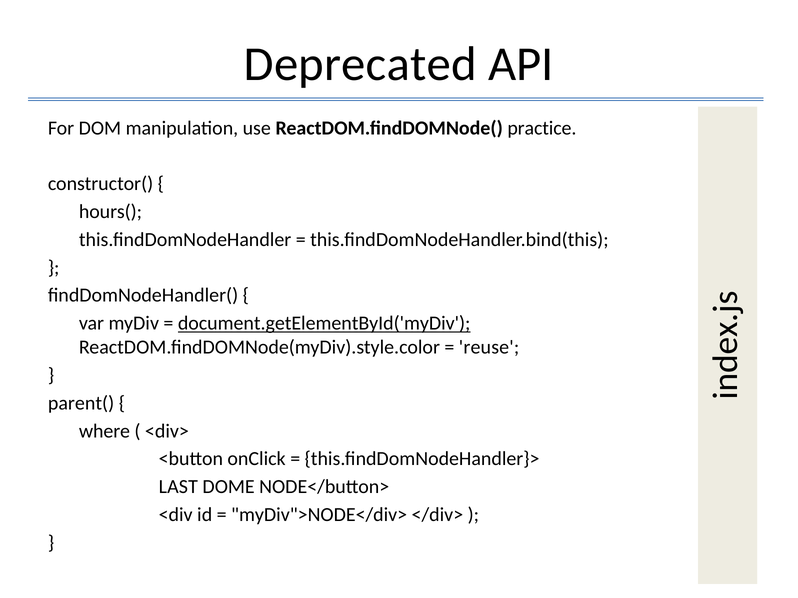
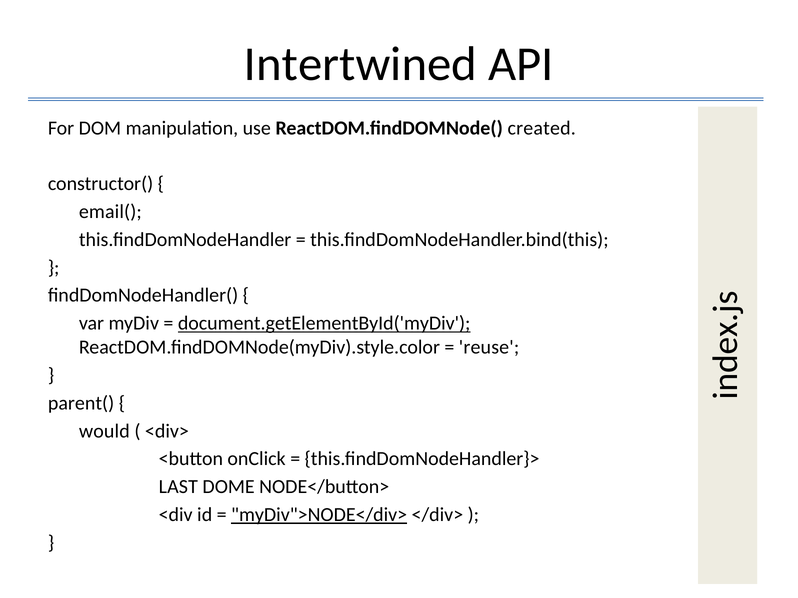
Deprecated: Deprecated -> Intertwined (360, 64)
practice: practice -> created (542, 128)
hours(: hours( -> email( (110, 212)
where: where -> would (104, 431)
myDiv">NODE</div> underline: none -> present (319, 515)
